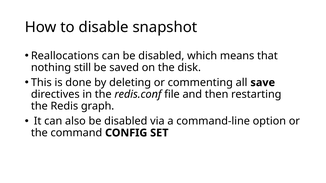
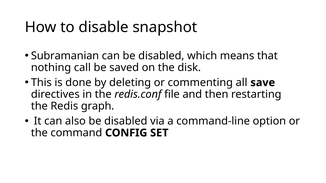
Reallocations: Reallocations -> Subramanian (65, 56)
still: still -> call (82, 68)
